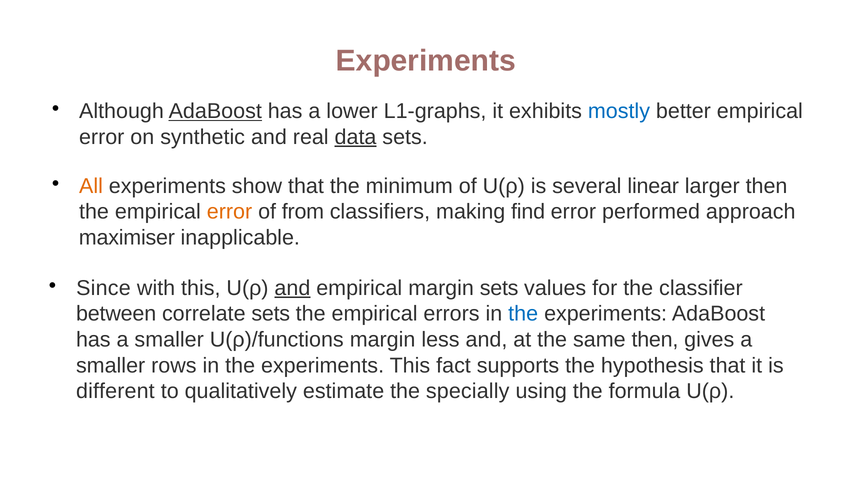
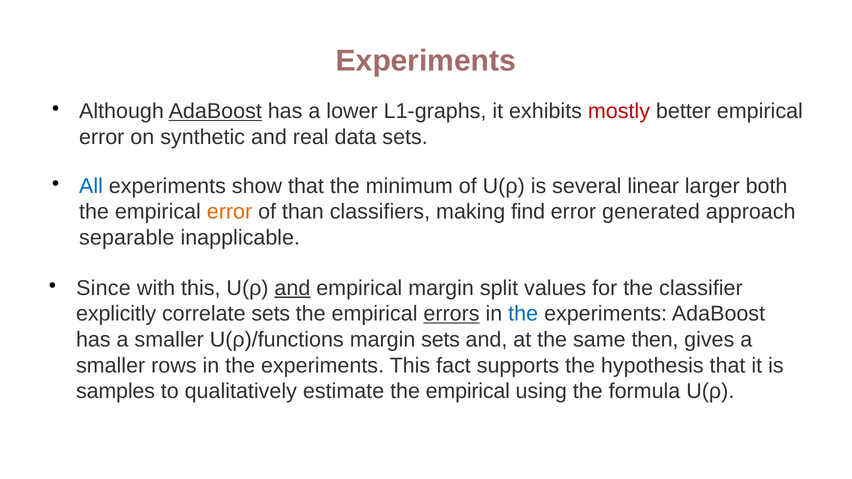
mostly colour: blue -> red (619, 111)
data underline: present -> none (356, 137)
All colour: orange -> blue (91, 186)
larger then: then -> both (767, 186)
from: from -> than (303, 212)
performed: performed -> generated (651, 212)
maximiser: maximiser -> separable (127, 238)
margin sets: sets -> split (499, 288)
between: between -> explicitly (116, 314)
errors underline: none -> present (452, 314)
margin less: less -> sets (441, 340)
different: different -> samples (116, 391)
estimate the specially: specially -> empirical (468, 391)
